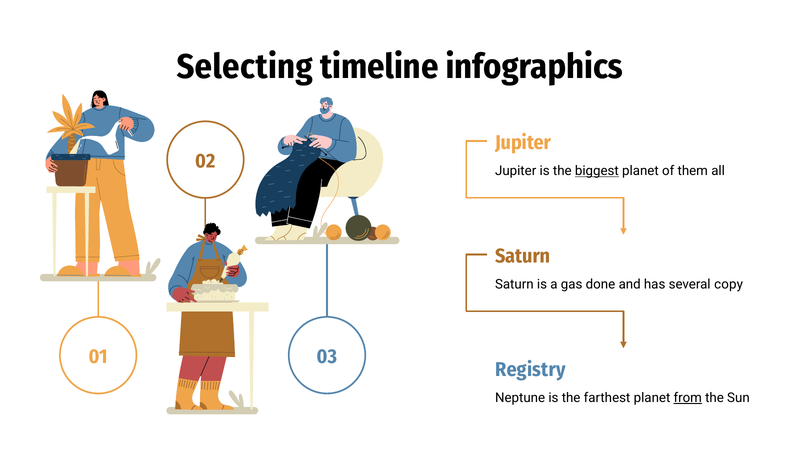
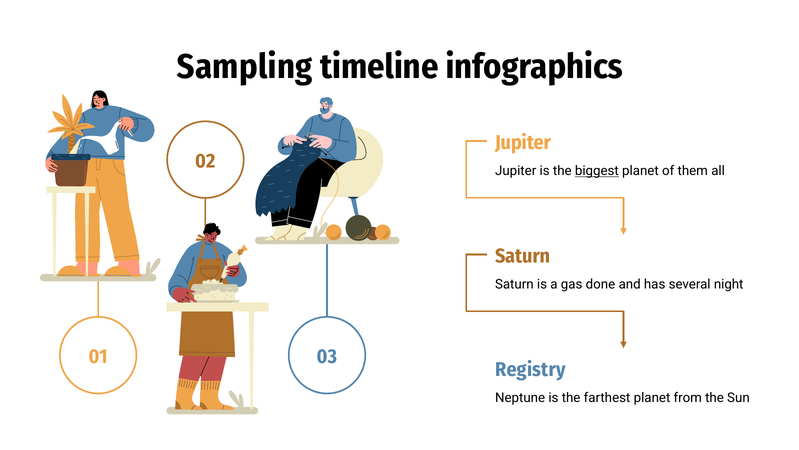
Selecting: Selecting -> Sampling (245, 67)
copy: copy -> night (729, 284)
from underline: present -> none (688, 397)
